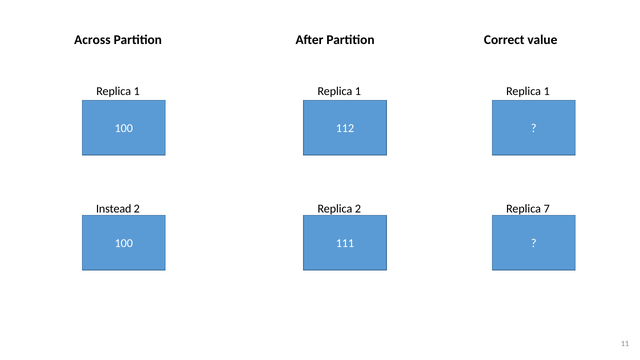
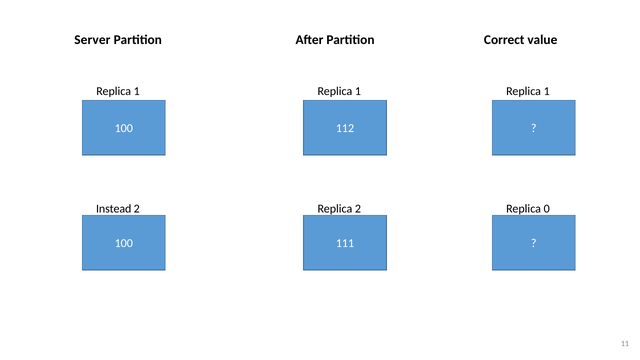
Across: Across -> Server (92, 40)
7: 7 -> 0 (547, 209)
